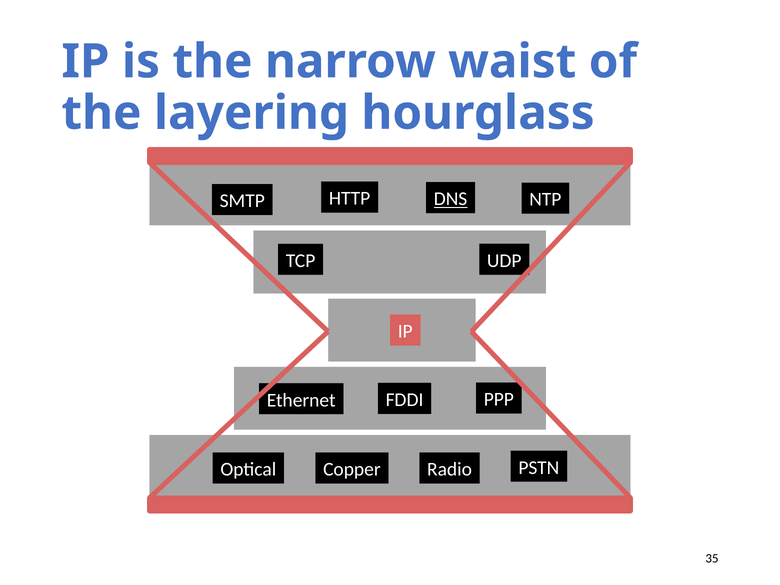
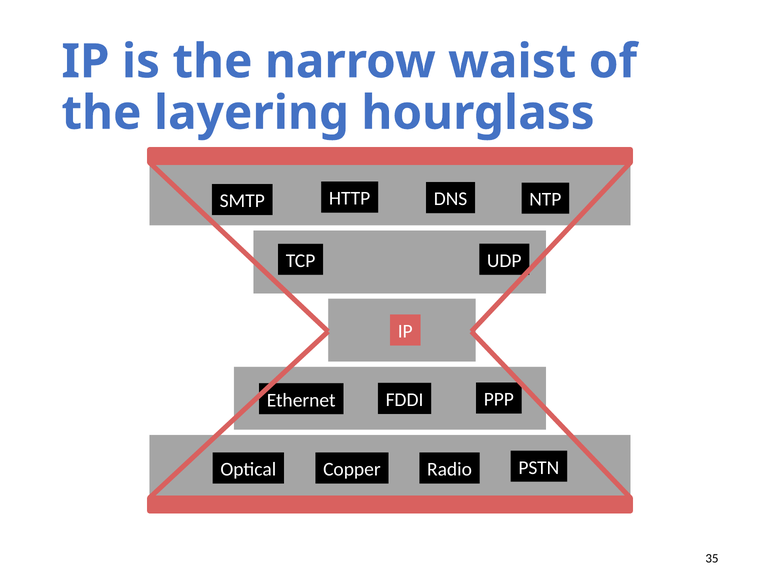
DNS underline: present -> none (451, 199)
